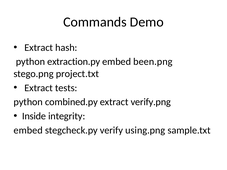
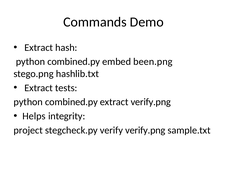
extraction.py: extraction.py -> combined.py (74, 62)
project.txt: project.txt -> hashlib.txt (77, 74)
Inside: Inside -> Helps (34, 116)
embed: embed -> project (28, 130)
verify using.png: using.png -> verify.png (145, 130)
